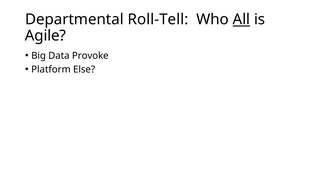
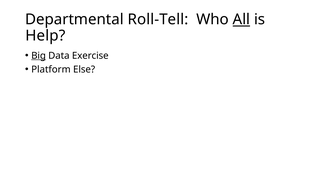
Agile: Agile -> Help (45, 36)
Big underline: none -> present (39, 56)
Provoke: Provoke -> Exercise (90, 56)
